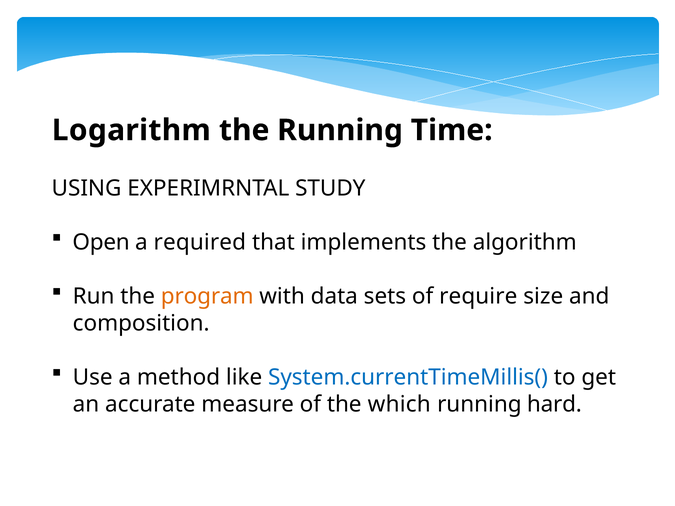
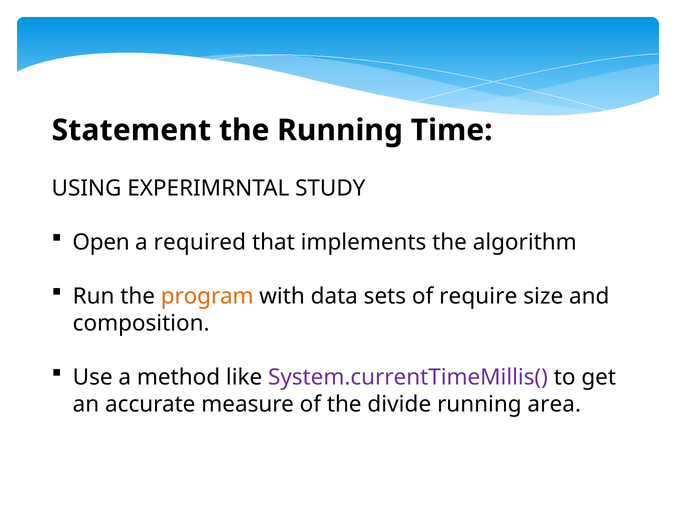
Logarithm: Logarithm -> Statement (131, 130)
System.currentTimeMillis( colour: blue -> purple (408, 377)
which: which -> divide (399, 404)
hard: hard -> area (554, 404)
